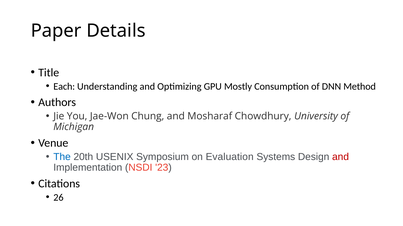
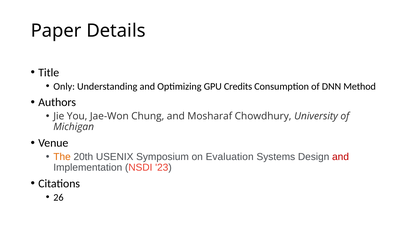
Each: Each -> Only (64, 87)
Mostly: Mostly -> Credits (238, 87)
The colour: blue -> orange (62, 157)
